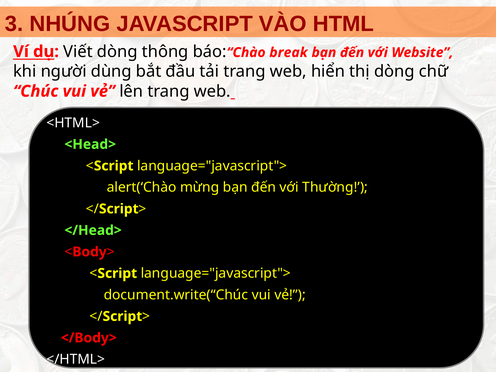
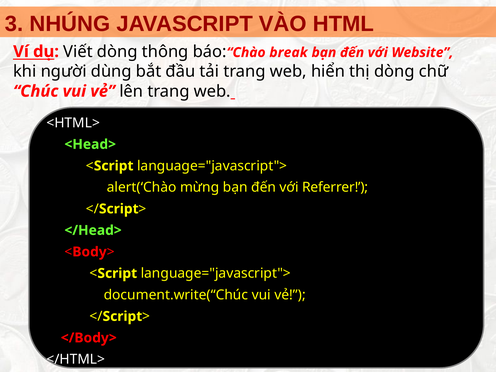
Thường: Thường -> Referrer (335, 187)
